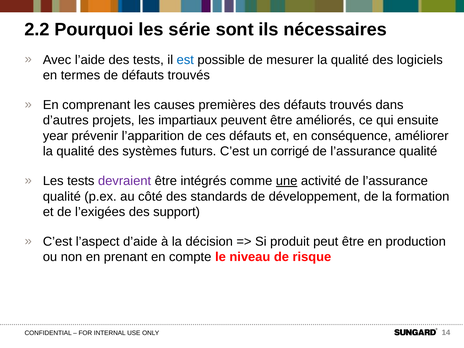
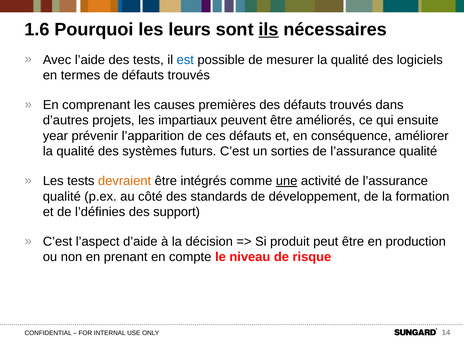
2.2: 2.2 -> 1.6 (37, 29)
série: série -> leurs (190, 29)
ils underline: none -> present (269, 29)
corrigé: corrigé -> sorties (290, 151)
devraient colour: purple -> orange (125, 181)
l’exigées: l’exigées -> l’définies (100, 212)
